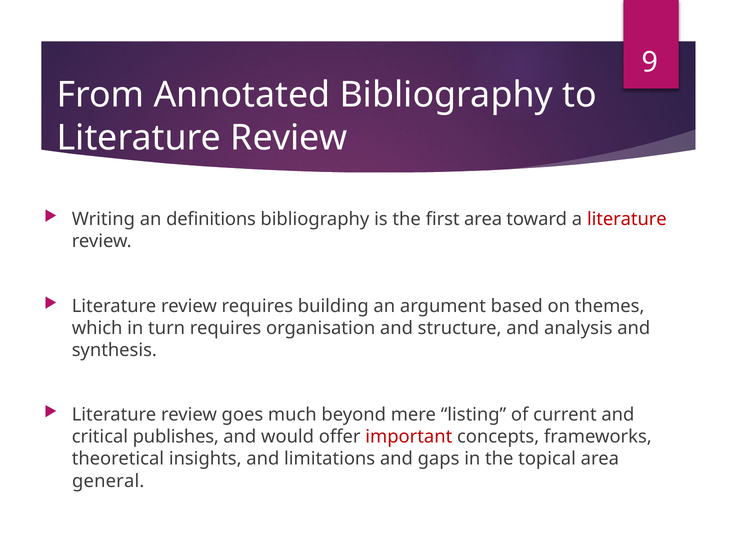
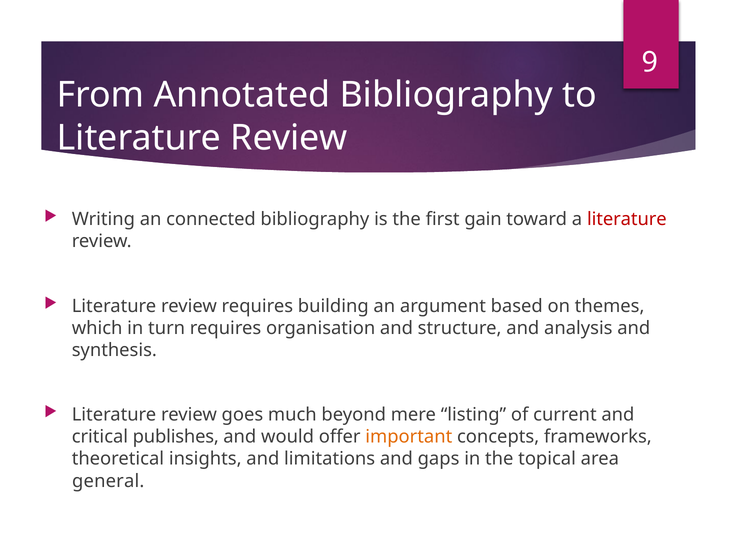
definitions: definitions -> connected (211, 219)
first area: area -> gain (483, 219)
important colour: red -> orange (409, 437)
